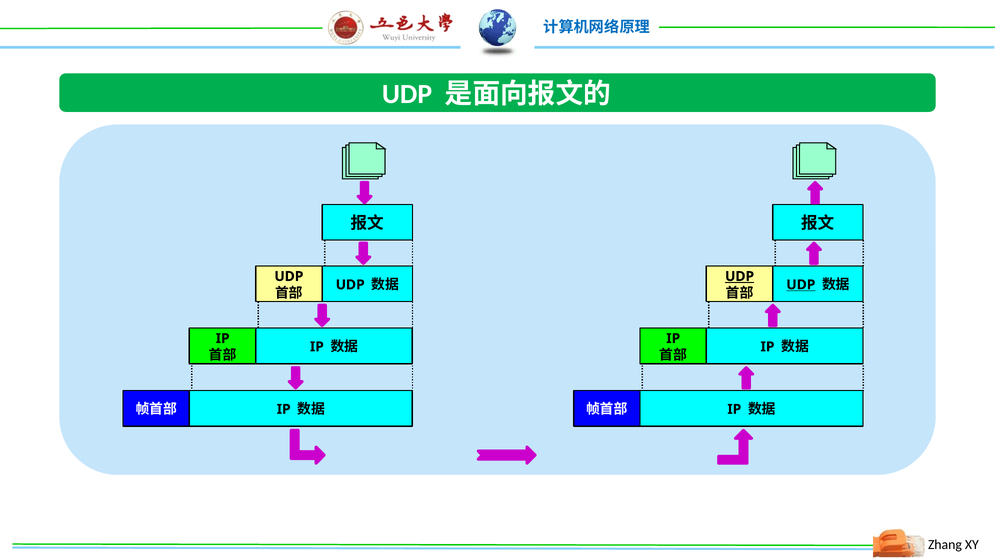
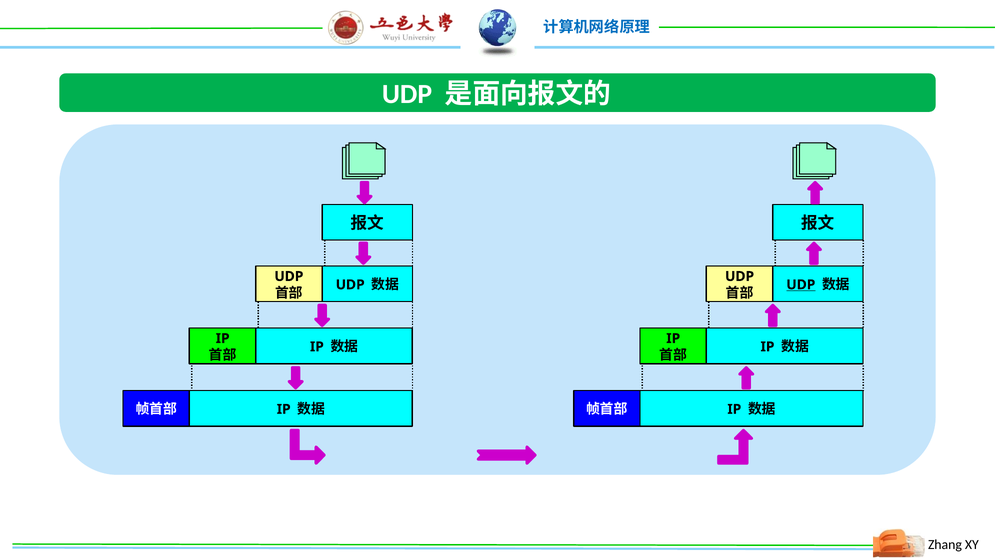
UDP underline: present -> none (740, 276)
